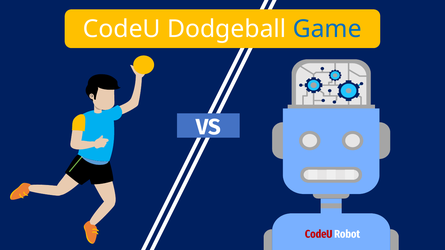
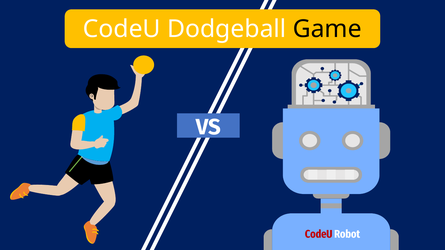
Game colour: blue -> black (327, 29)
